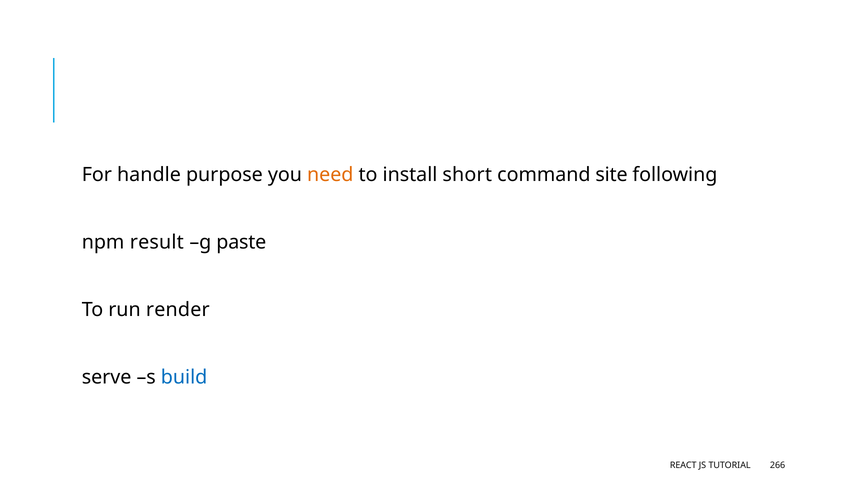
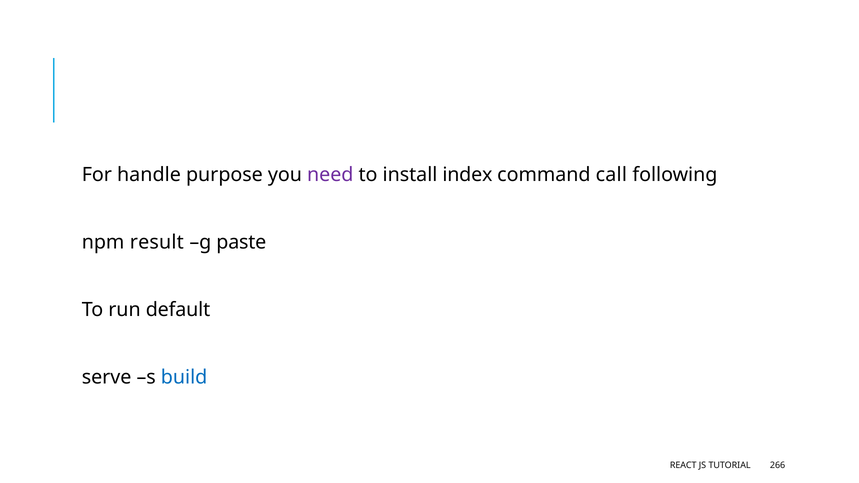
need colour: orange -> purple (330, 175)
short: short -> index (467, 175)
site: site -> call (611, 175)
render: render -> default (178, 310)
